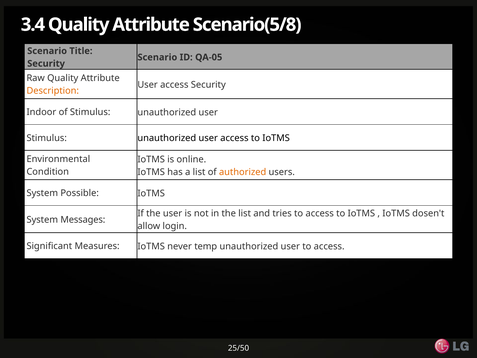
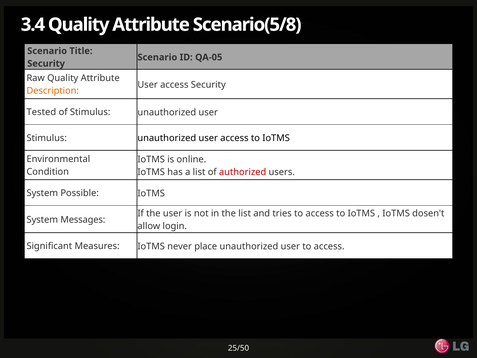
Indoor: Indoor -> Tested (41, 112)
authorized colour: orange -> red (243, 172)
temp: temp -> place (206, 246)
